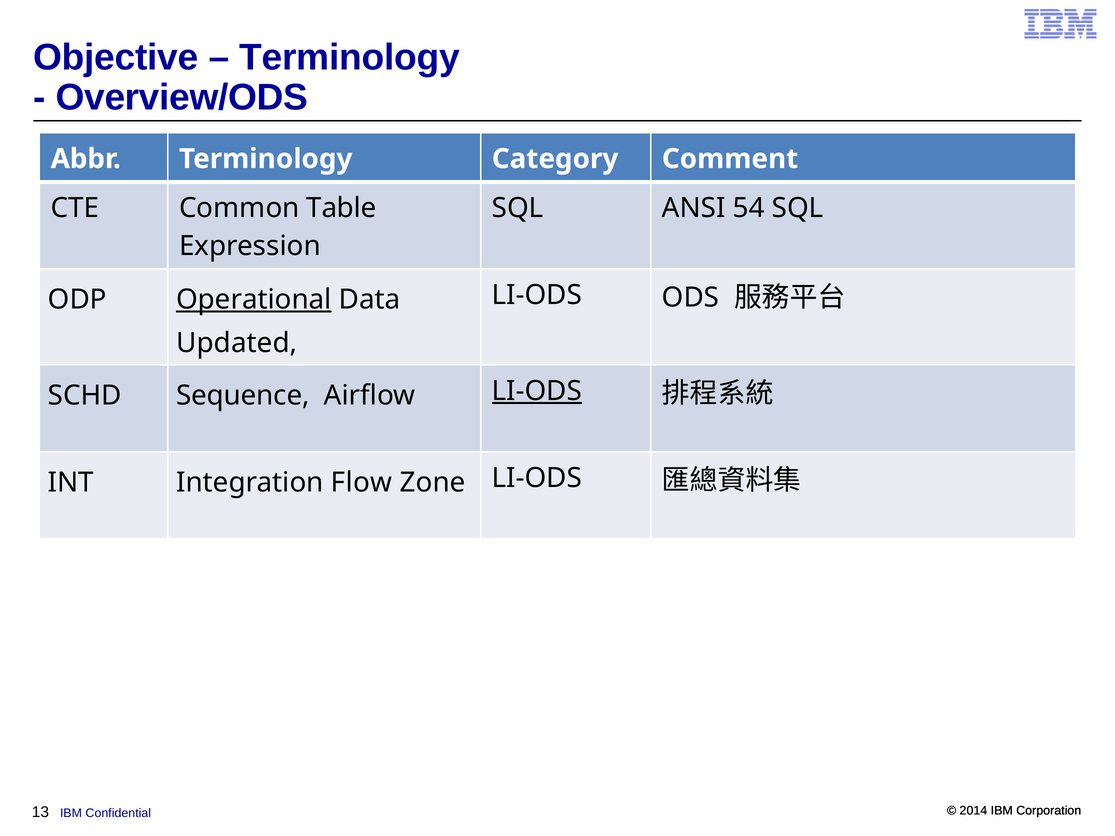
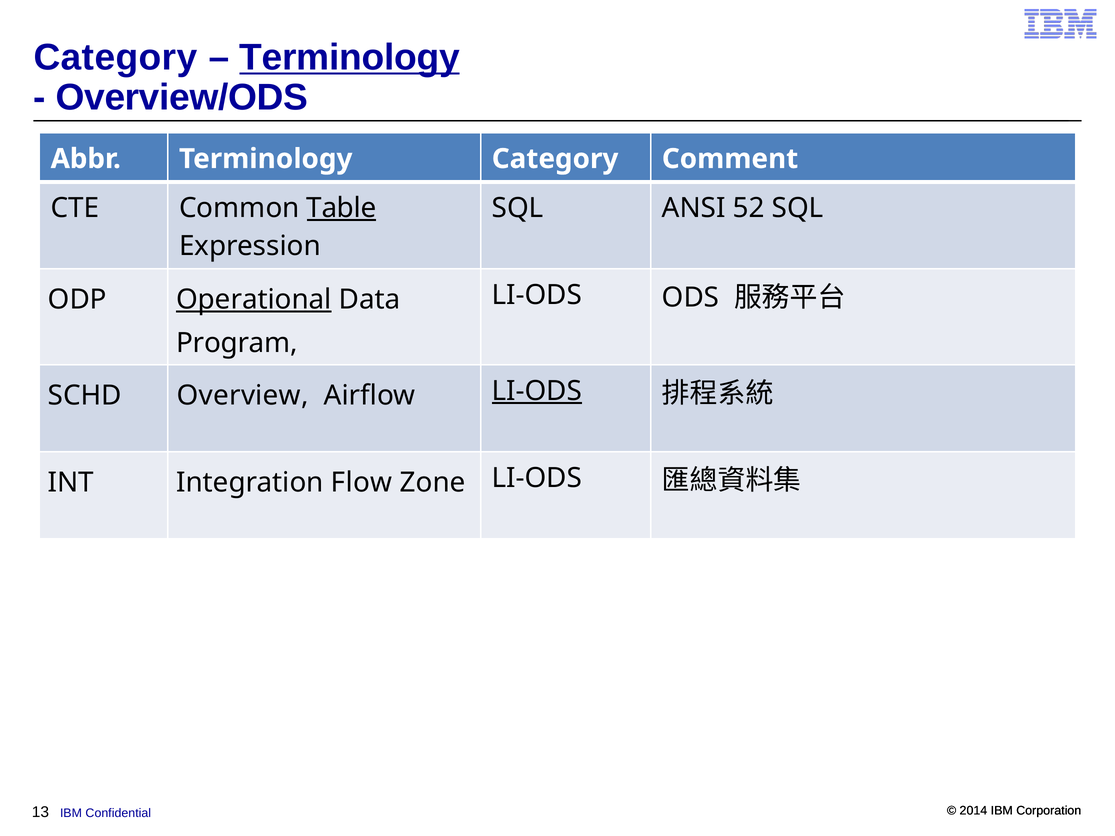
Objective: Objective -> Category (115, 57)
Terminology underline: none -> present (350, 57)
Table underline: none -> present (341, 208)
54: 54 -> 52 (749, 208)
Updated: Updated -> Program (237, 343)
Sequence: Sequence -> Overview (243, 396)
